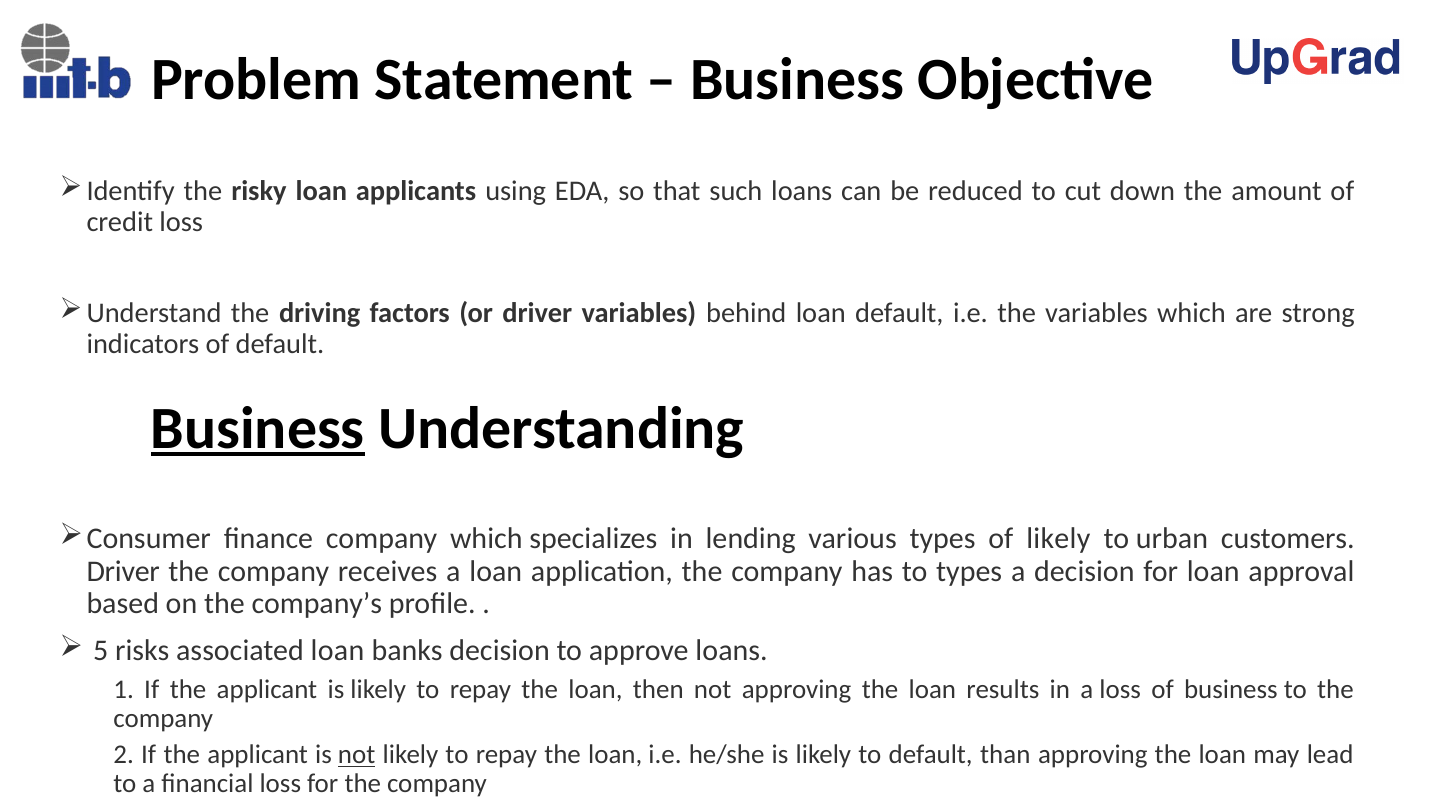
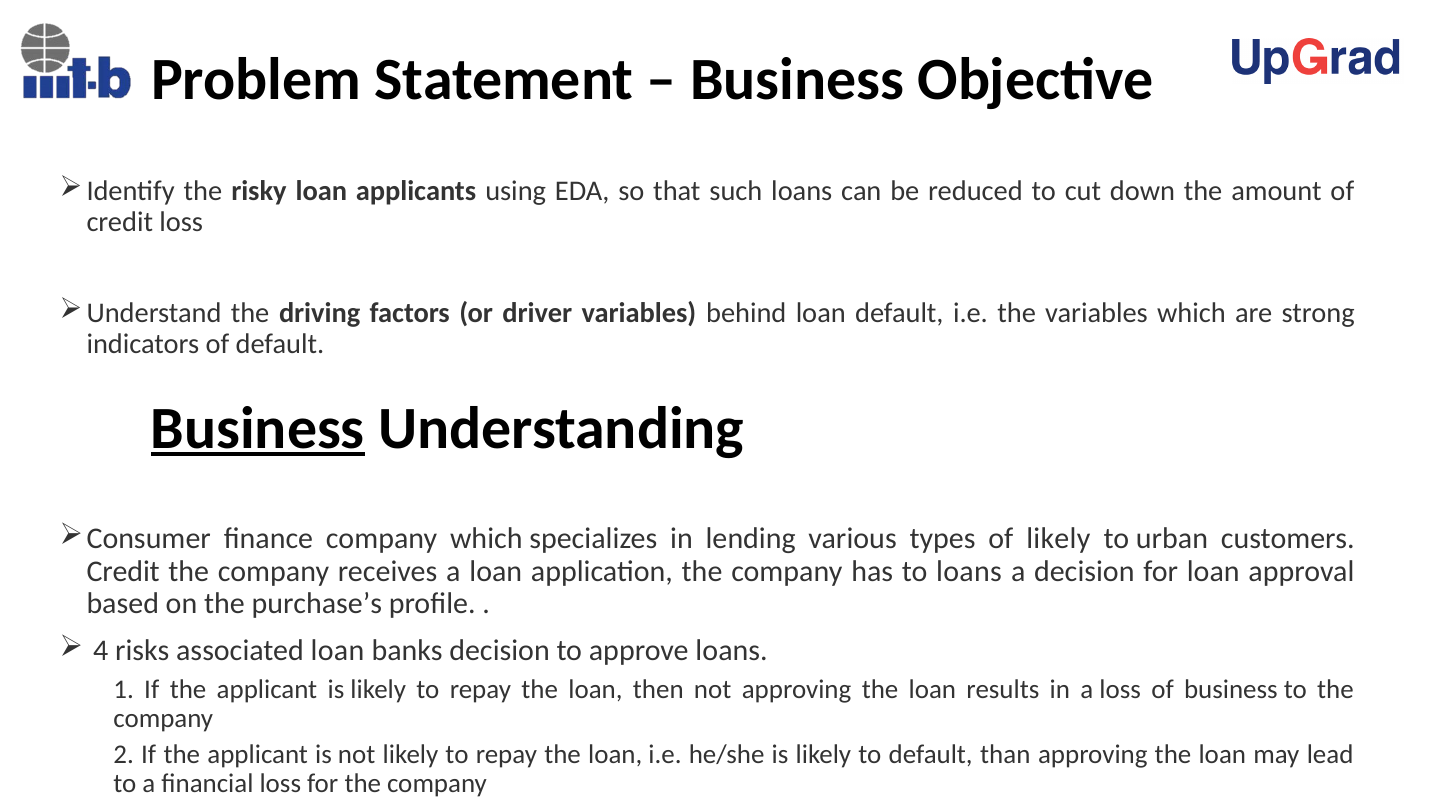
Driver: Driver -> Credit (123, 571)
to types: types -> loans (969, 571)
company’s: company’s -> purchase’s (317, 603)
5: 5 -> 4 (101, 651)
not underline: present -> none (357, 755)
